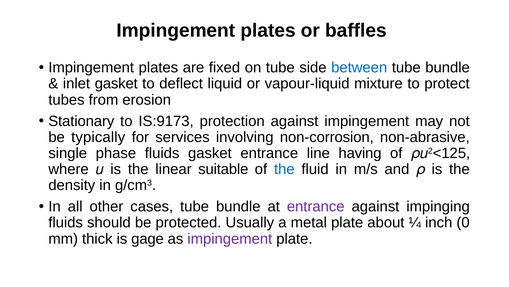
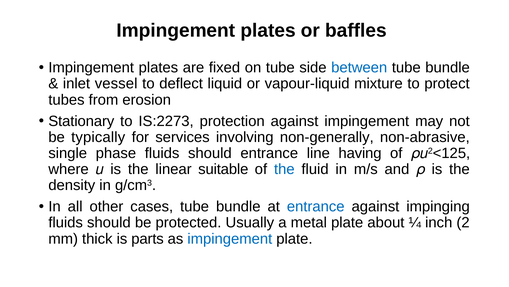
inlet gasket: gasket -> vessel (116, 84)
IS:9173: IS:9173 -> IS:2273 (166, 121)
non-corrosion: non-corrosion -> non-generally (327, 137)
phase fluids gasket: gasket -> should (210, 153)
entrance colour: purple -> blue (316, 206)
0: 0 -> 2 (463, 222)
gage: gage -> parts (148, 238)
impingement colour: purple -> blue (230, 238)
